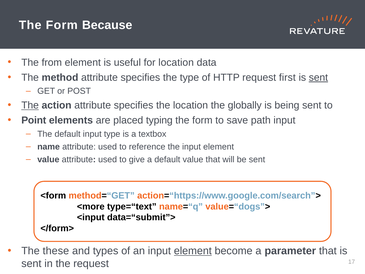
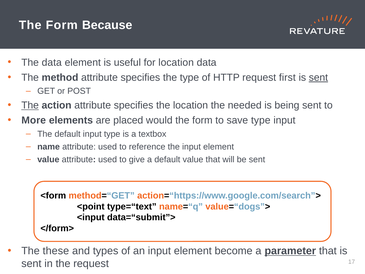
The from: from -> data (52, 62)
globally: globally -> needed (245, 105)
Point: Point -> More (34, 120)
typing: typing -> would (159, 120)
save path: path -> type (261, 120)
<more: <more -> <point (91, 206)
element underline: present -> none (193, 251)
parameter underline: none -> present (290, 251)
